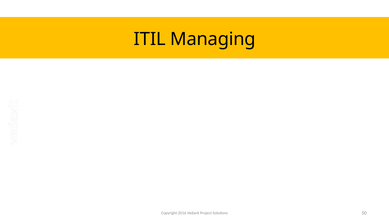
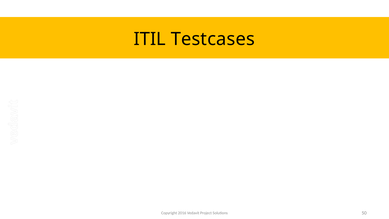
Managing: Managing -> Testcases (213, 39)
